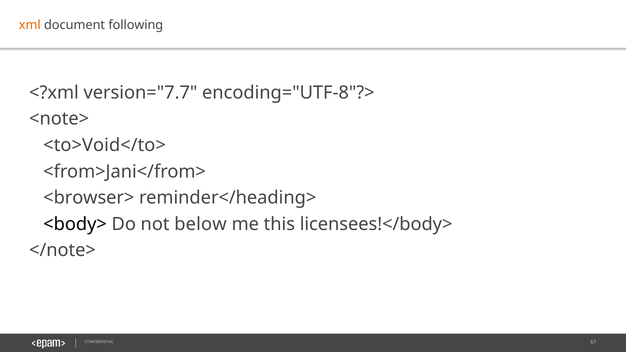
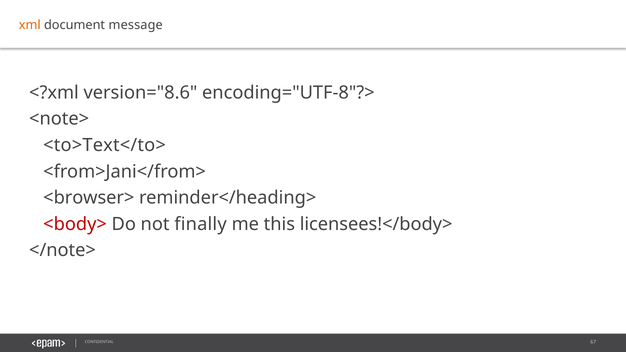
following: following -> message (136, 25)
version="7.7: version="7.7 -> version="8.6 (140, 93)
<to>Void</to>: <to>Void</to> -> <to>Text</to> (105, 145)
<body> colour: black -> red (75, 224)
below: below -> finally (201, 224)
